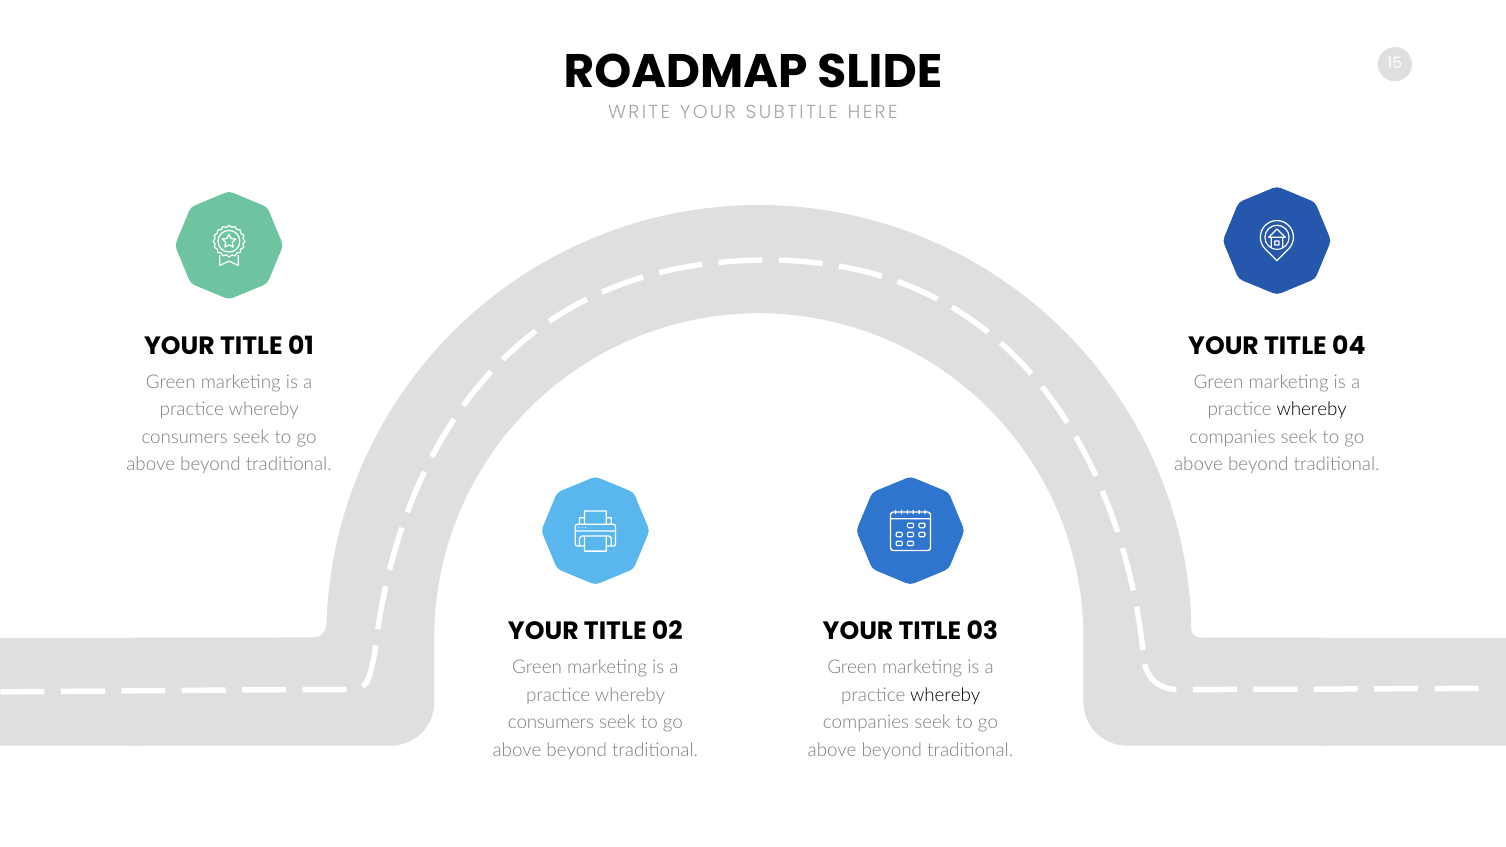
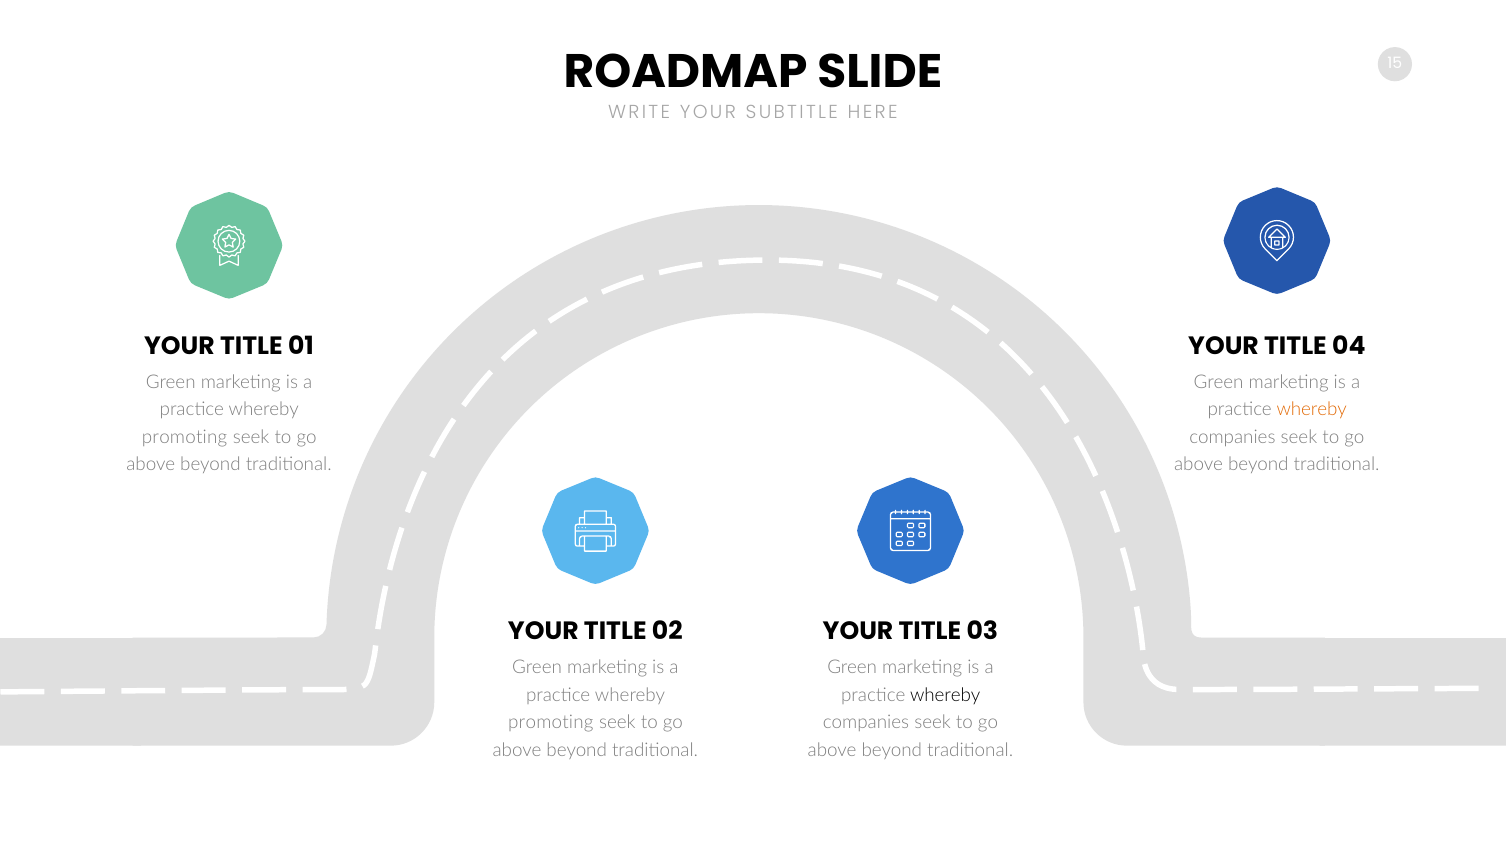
whereby colour: black -> orange (1312, 410)
consumers: consumers -> promoting (185, 437)
consumers: consumers -> promoting (551, 723)
